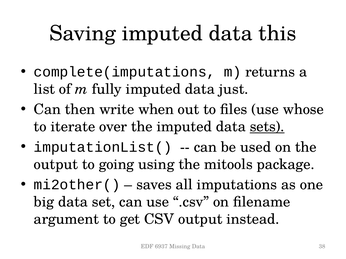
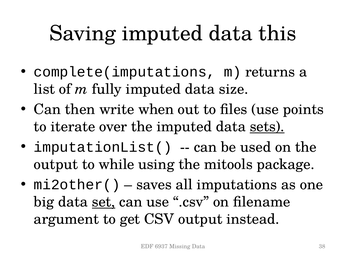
just: just -> size (234, 89)
whose: whose -> points (303, 110)
going: going -> while (117, 165)
set underline: none -> present (104, 202)
